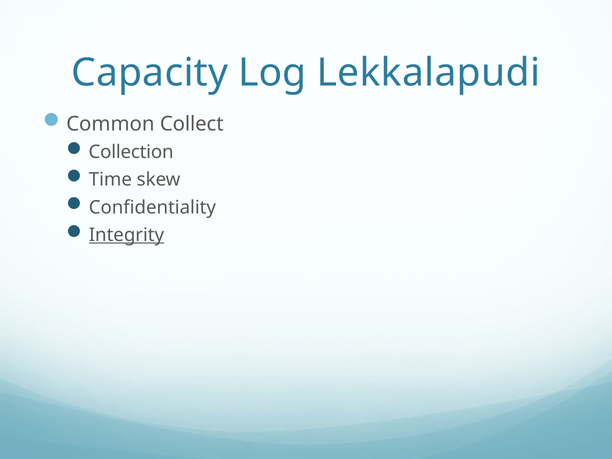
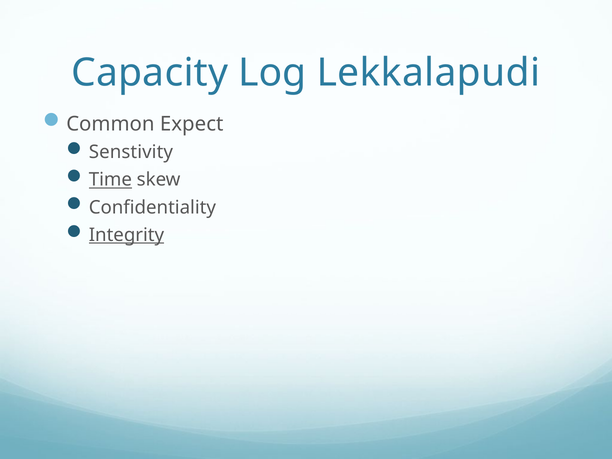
Collect: Collect -> Expect (192, 124)
Collection: Collection -> Senstivity (131, 152)
Time underline: none -> present (110, 180)
